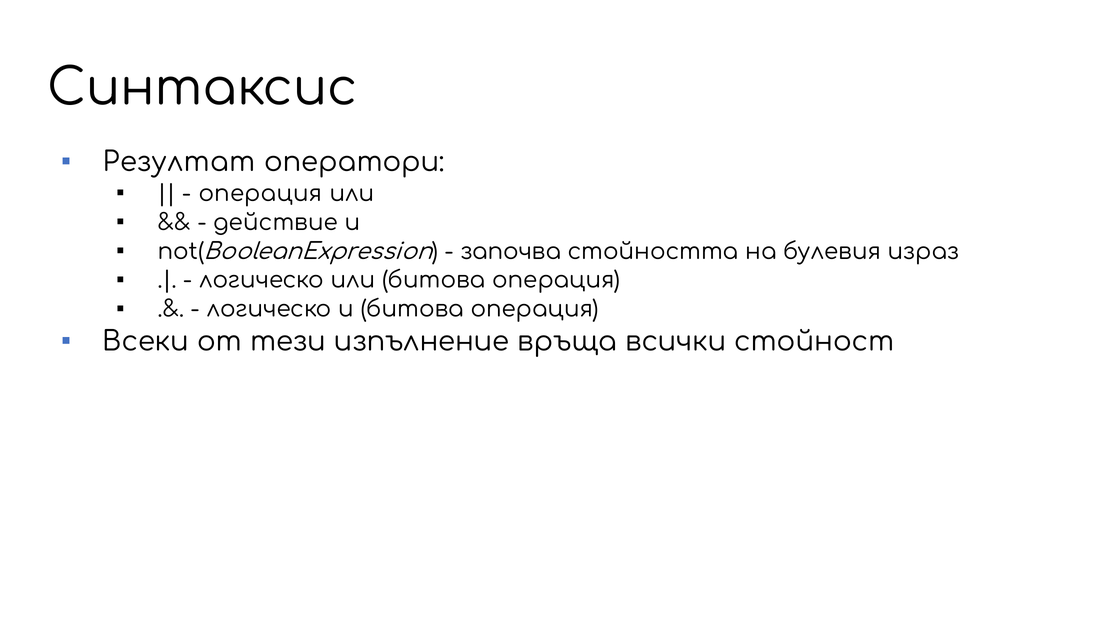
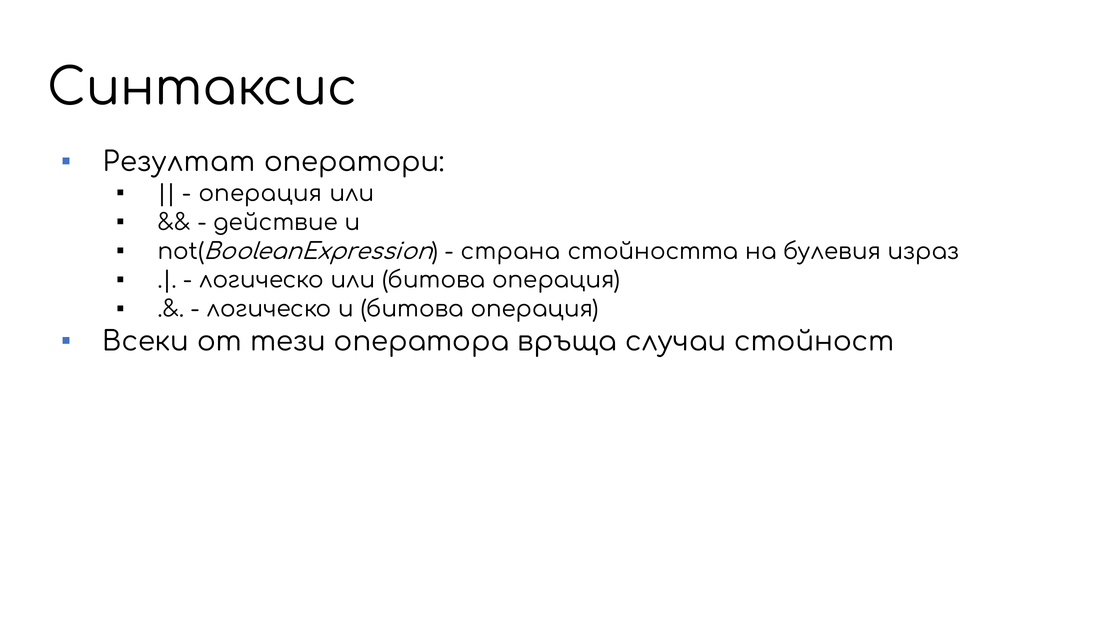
започва: започва -> страна (511, 252)
изпълнение: изпълнение -> оператора (422, 342)
всички: всички -> случаи (676, 342)
